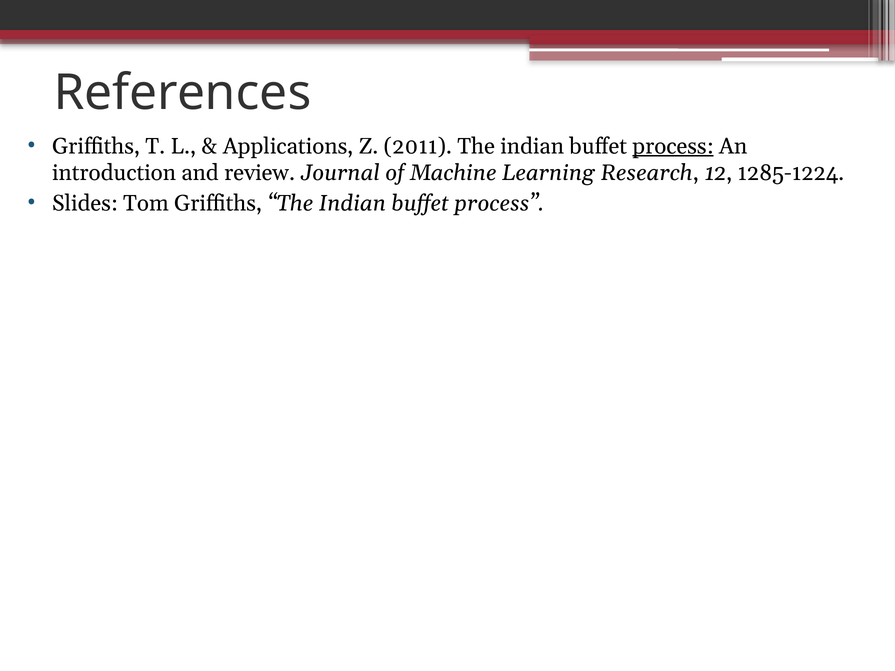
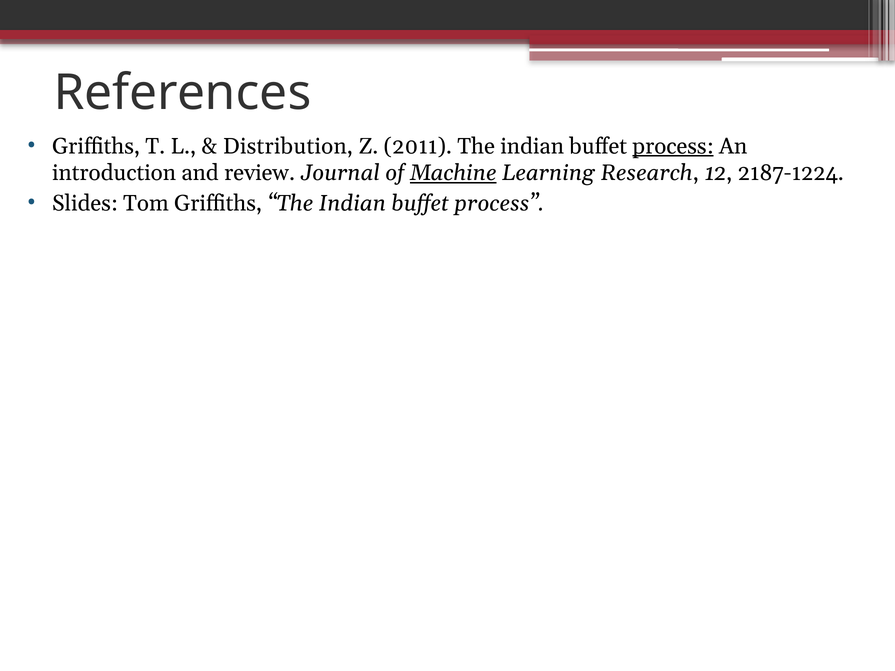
Applications: Applications -> Distribution (288, 146)
Machine underline: none -> present (453, 173)
1285-1224: 1285-1224 -> 2187-1224 (791, 173)
